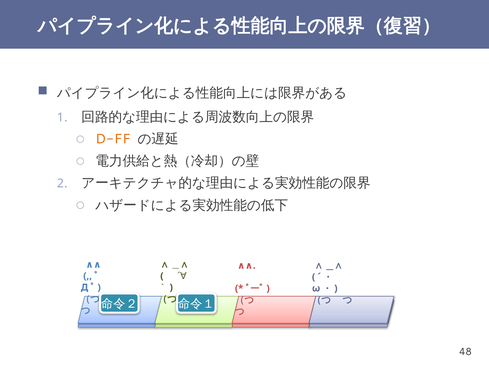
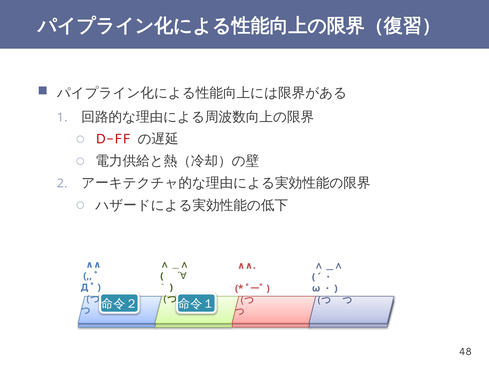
D-FF colour: orange -> red (113, 139)
